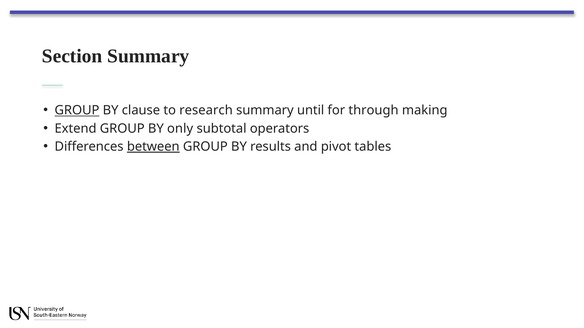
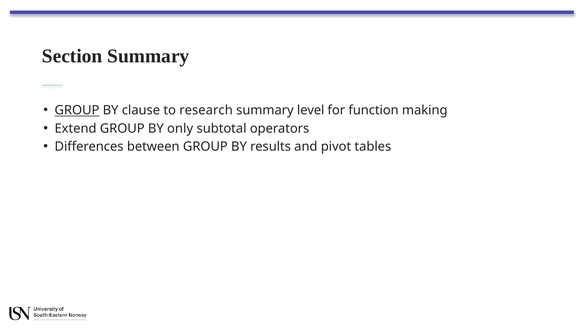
until: until -> level (311, 111)
through: through -> function (374, 111)
between underline: present -> none (153, 147)
